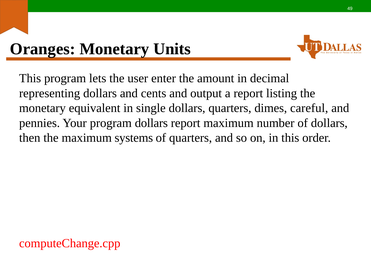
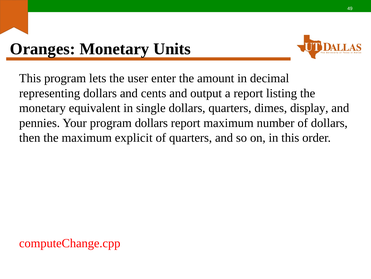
careful: careful -> display (309, 108)
systems: systems -> explicit (134, 137)
